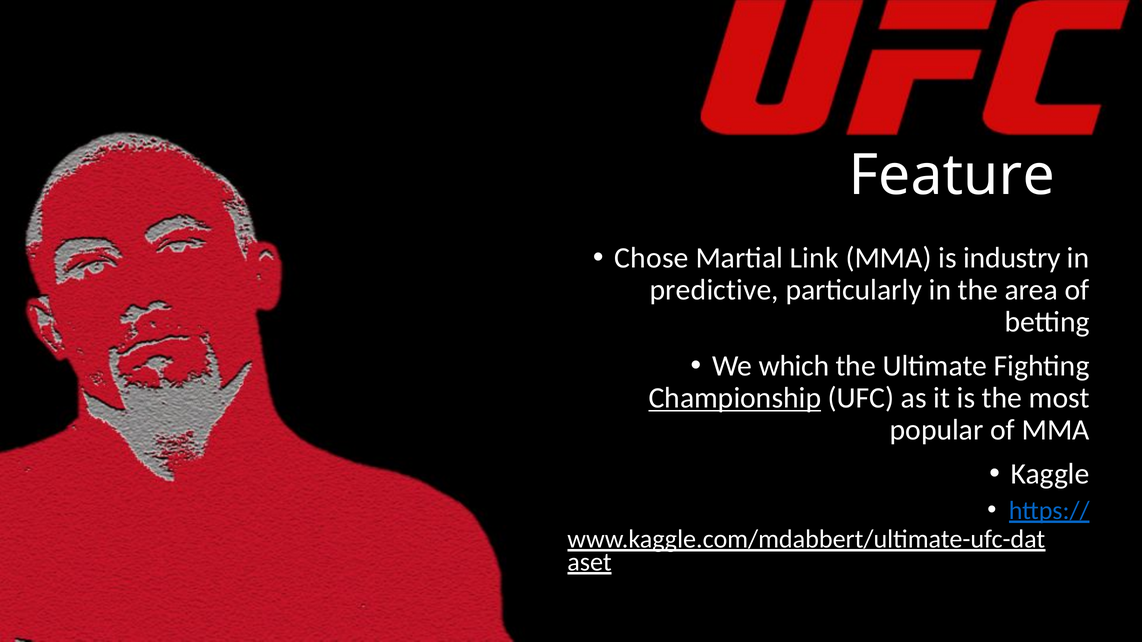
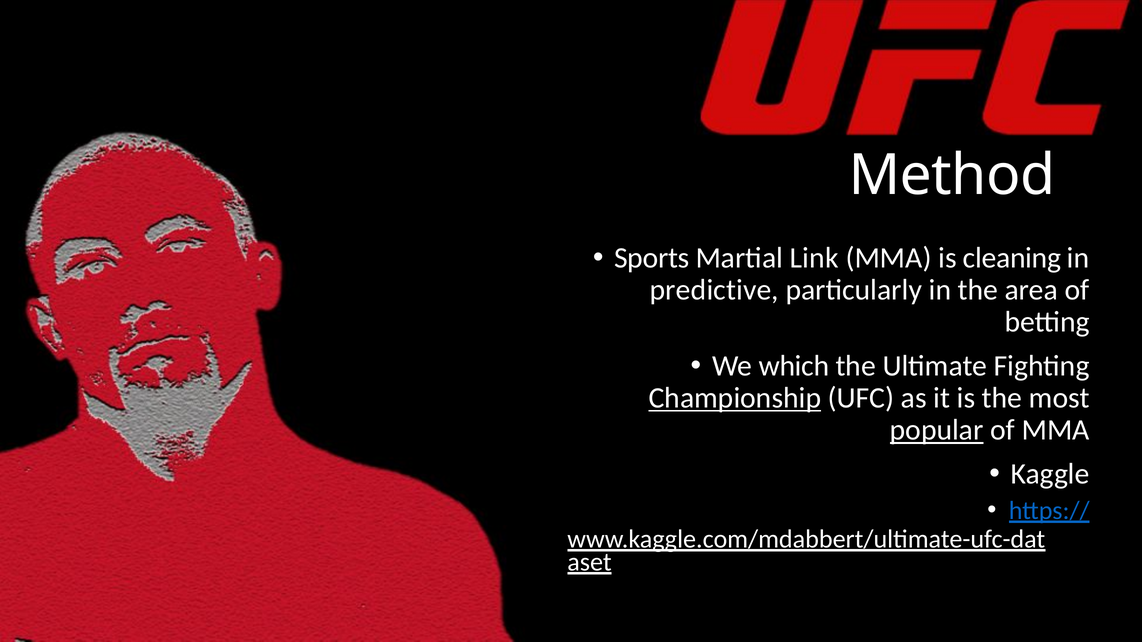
Feature: Feature -> Method (952, 175)
Chose: Chose -> Sports (652, 258)
industry: industry -> cleaning (1012, 258)
popular underline: none -> present (937, 430)
